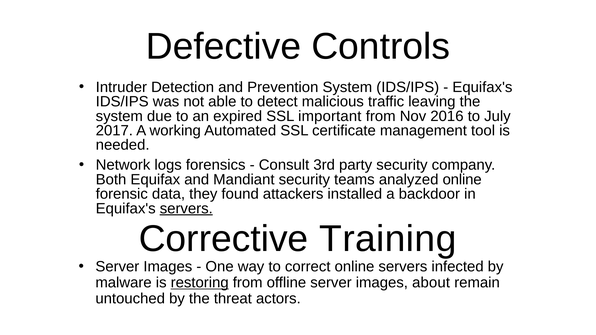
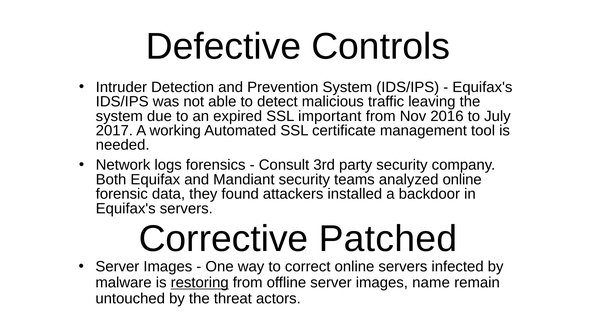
servers underline: present -> none (186, 209)
Training: Training -> Patched (388, 239)
about: about -> name (431, 283)
